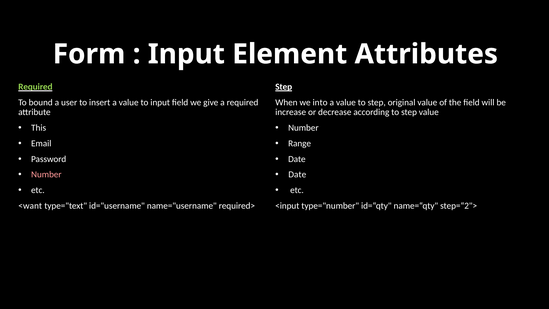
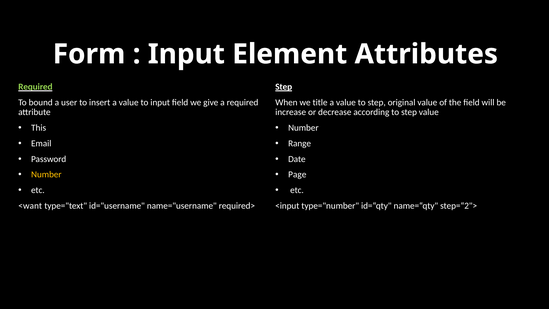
into: into -> title (320, 102)
Number colour: pink -> yellow (46, 175)
Date: Date -> Page (297, 175)
